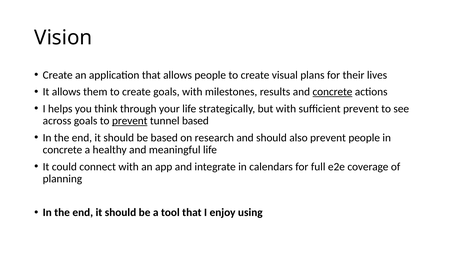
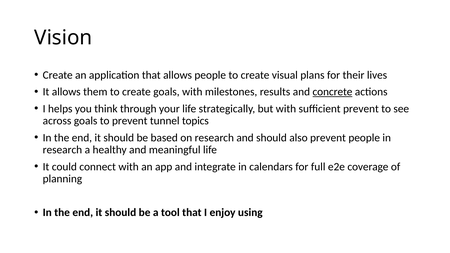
prevent underline: present -> none (130, 121)
tunnel based: based -> topics (195, 121)
concrete: concrete -> research (62, 150)
